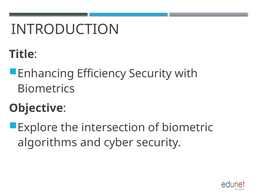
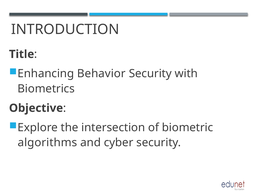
Efficiency: Efficiency -> Behavior (101, 74)
